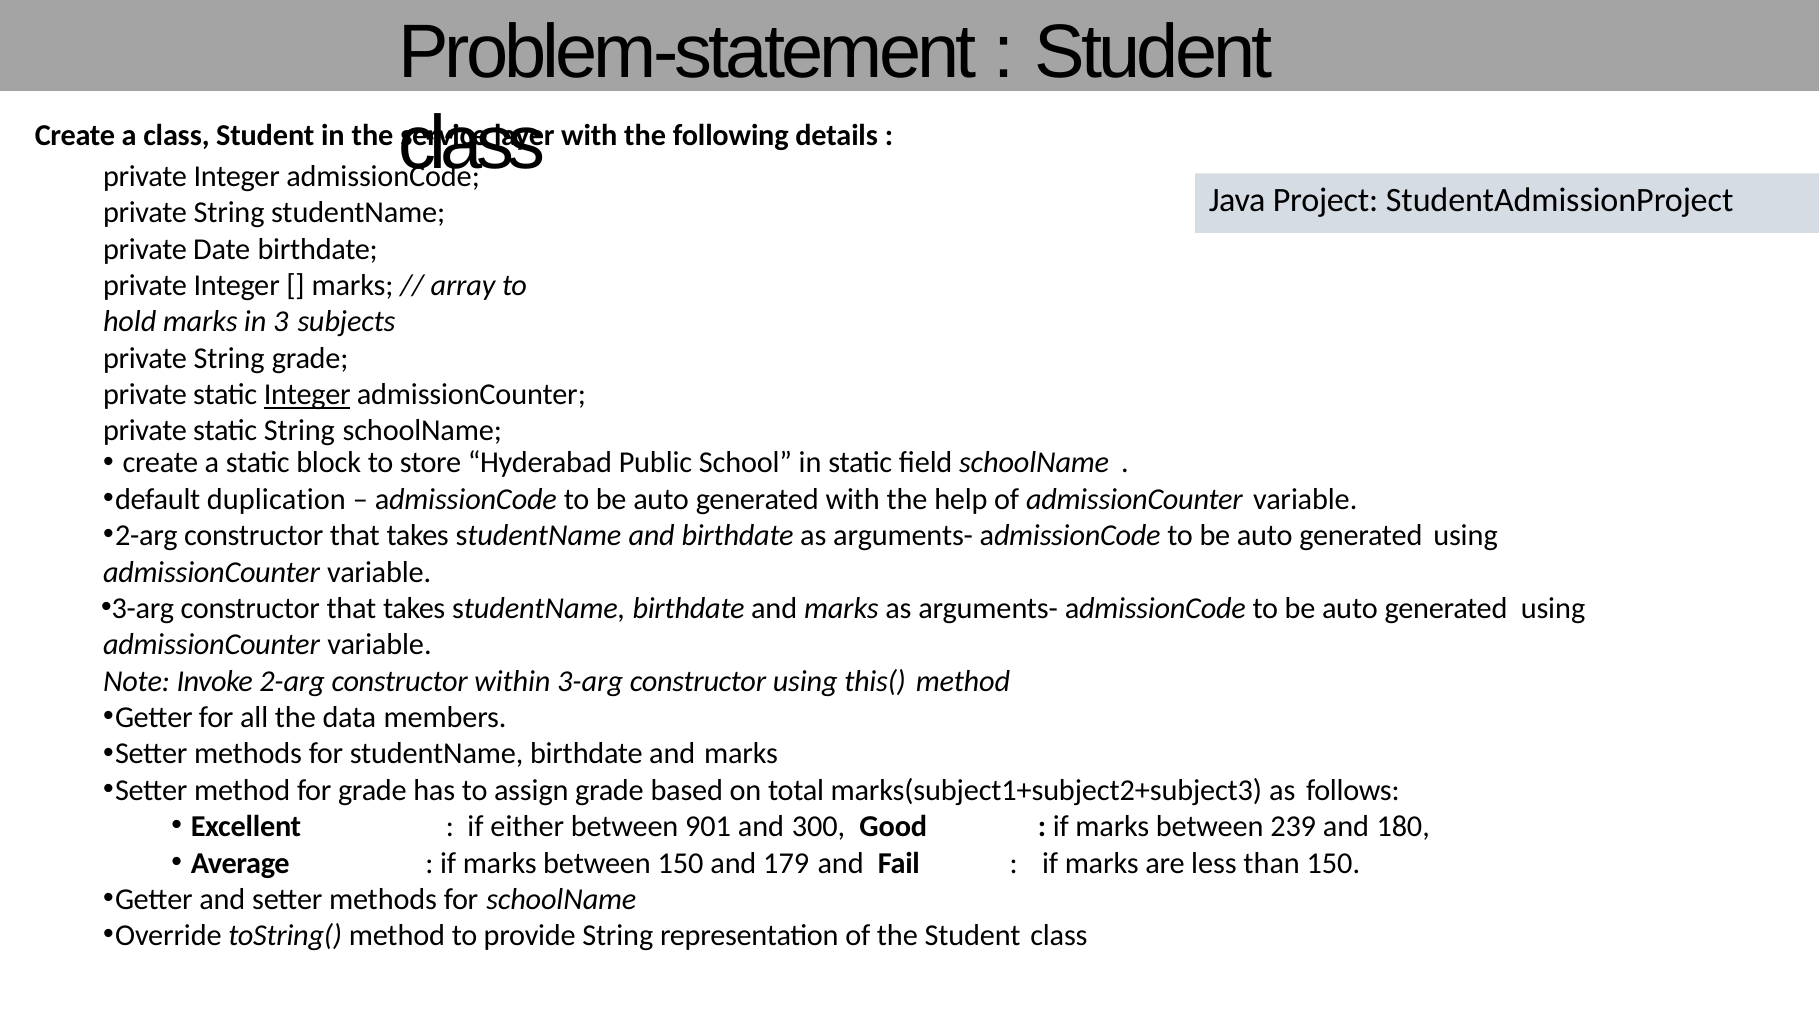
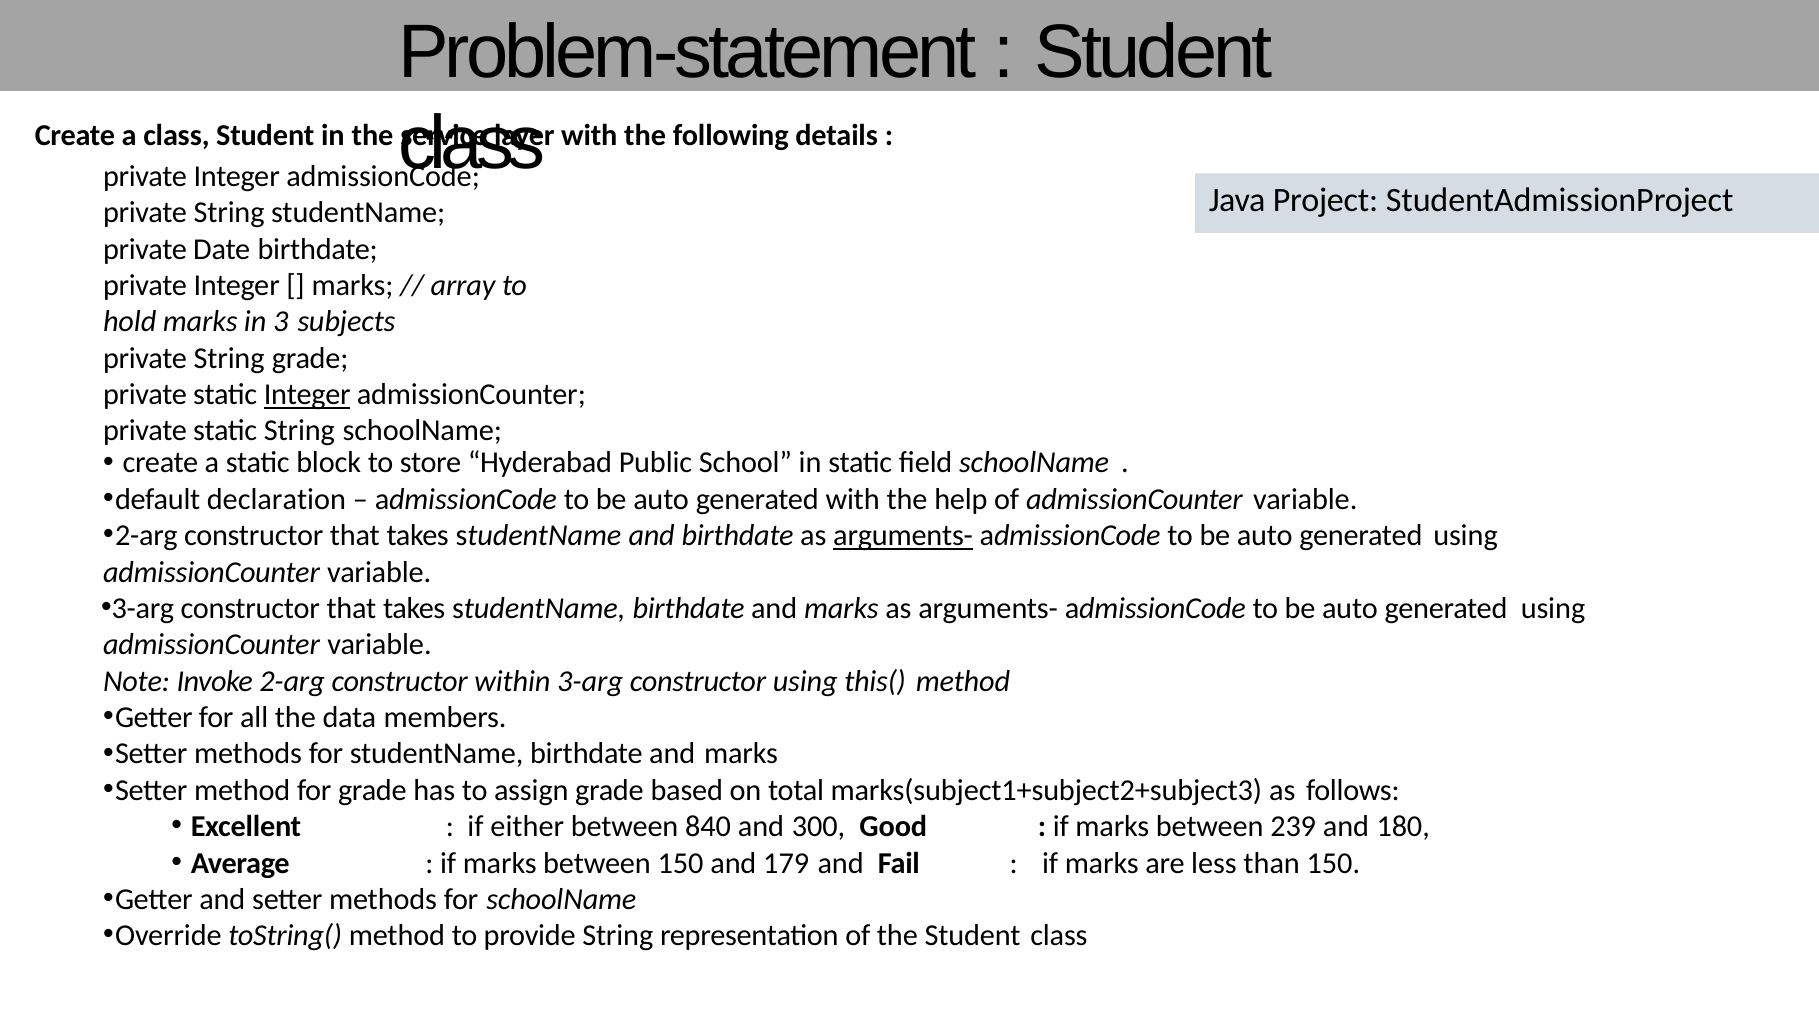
duplication: duplication -> declaration (276, 499)
arguments- underline: none -> present (903, 536)
901: 901 -> 840 (708, 827)
